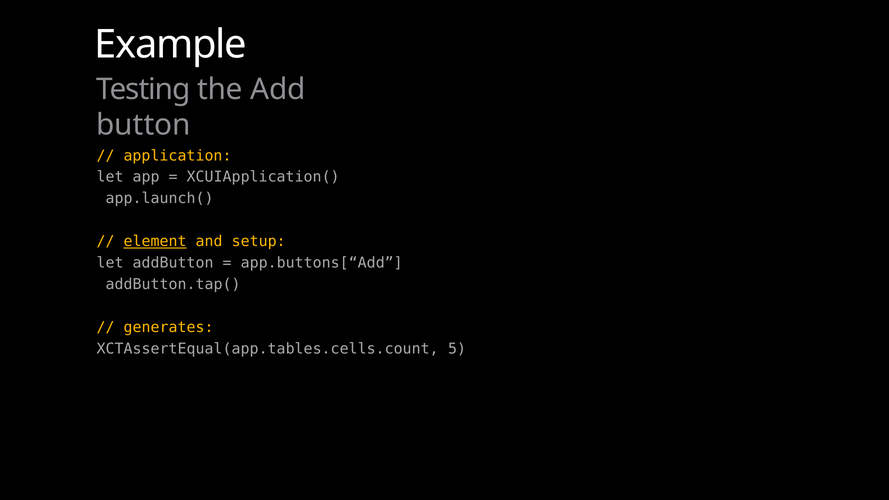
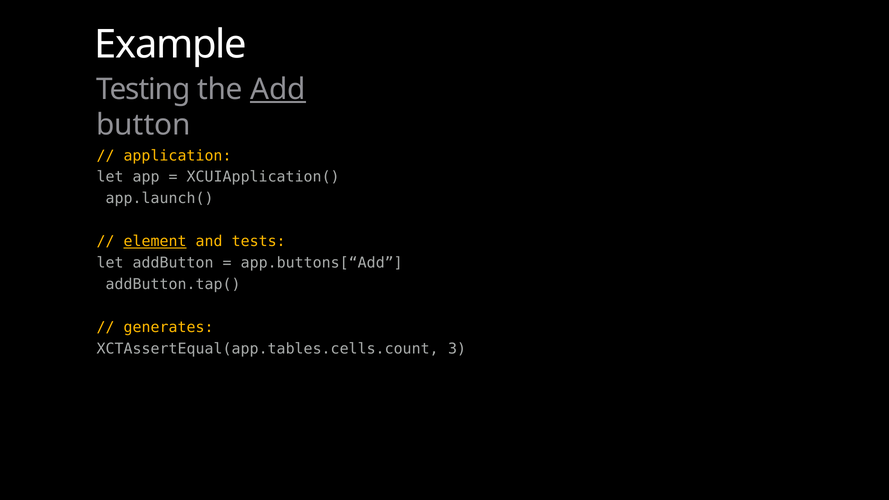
Add underline: none -> present (278, 89)
setup: setup -> tests (259, 242)
5: 5 -> 3 (457, 349)
